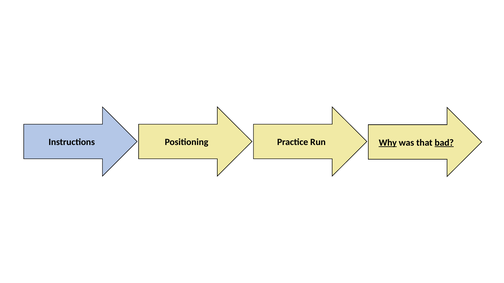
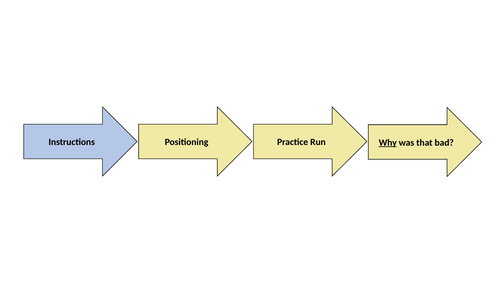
bad underline: present -> none (444, 143)
